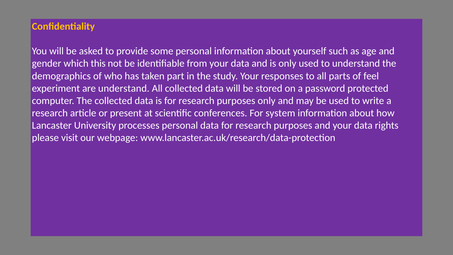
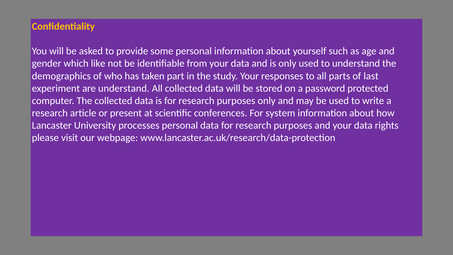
this: this -> like (98, 64)
feel: feel -> last (371, 76)
